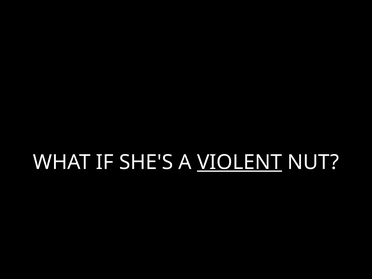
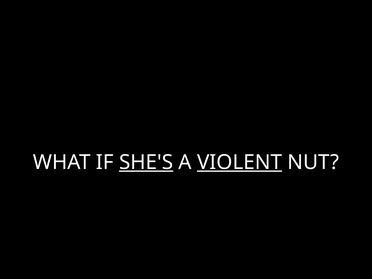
SHE'S underline: none -> present (146, 162)
